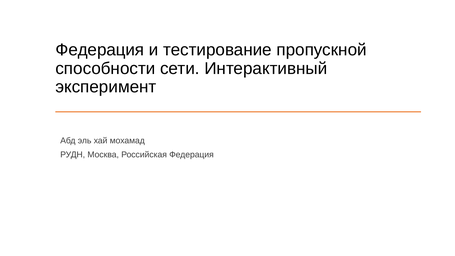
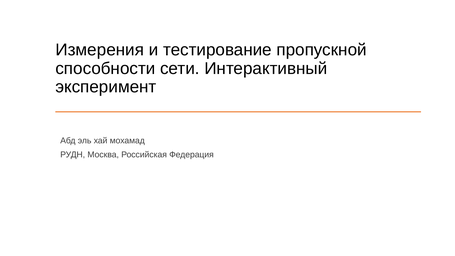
Федерация: Федерация -> Измерения (100, 50)
